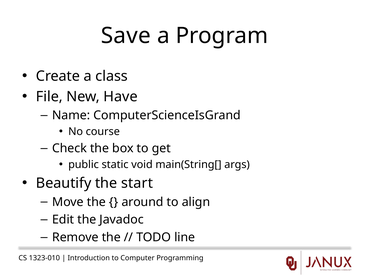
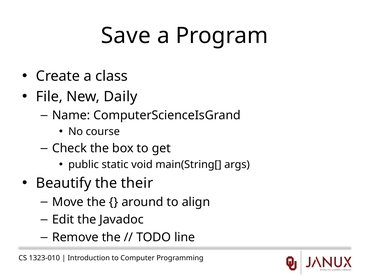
Have: Have -> Daily (121, 97)
start: start -> their (137, 183)
